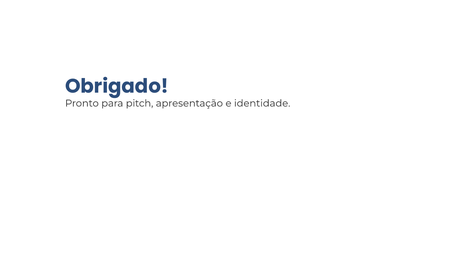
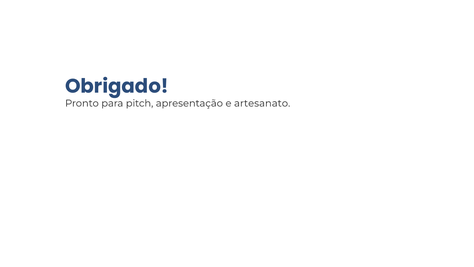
identidade: identidade -> artesanato (262, 103)
